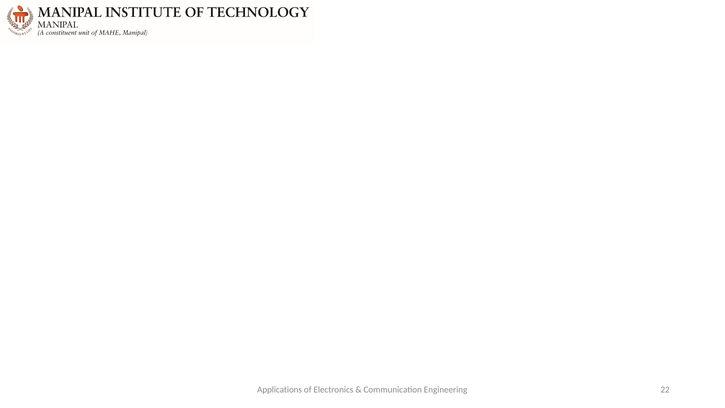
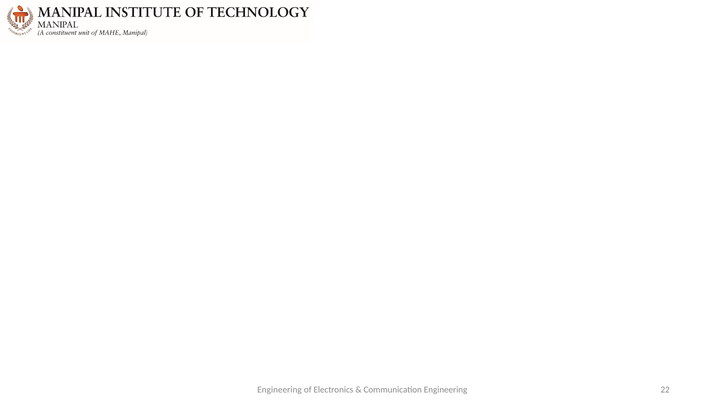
Applications: Applications -> Engineering (280, 389)
